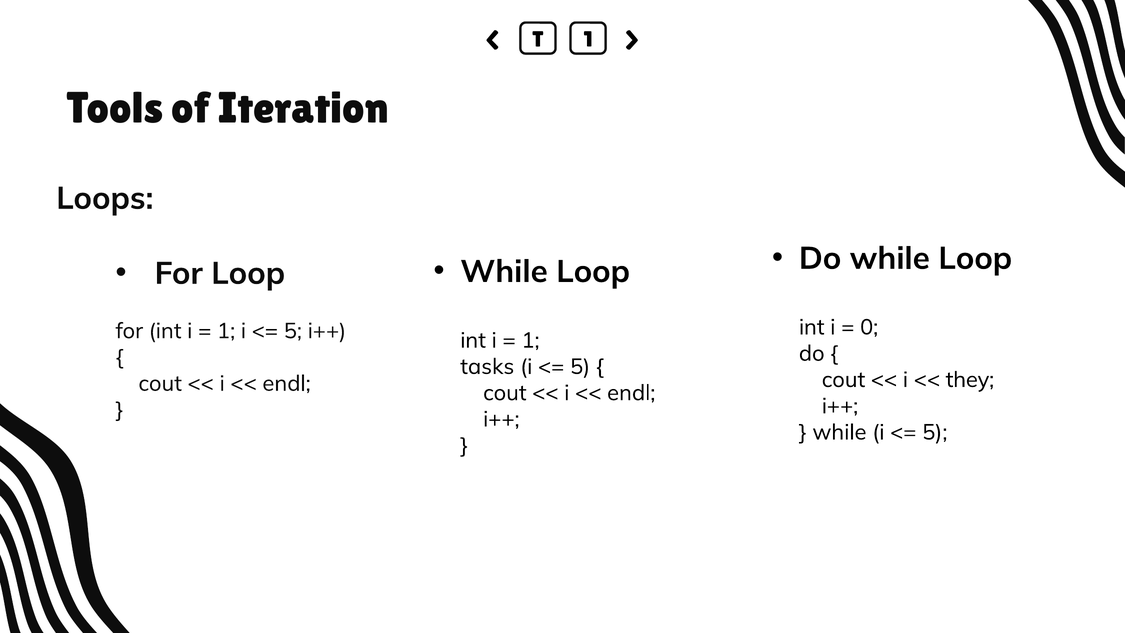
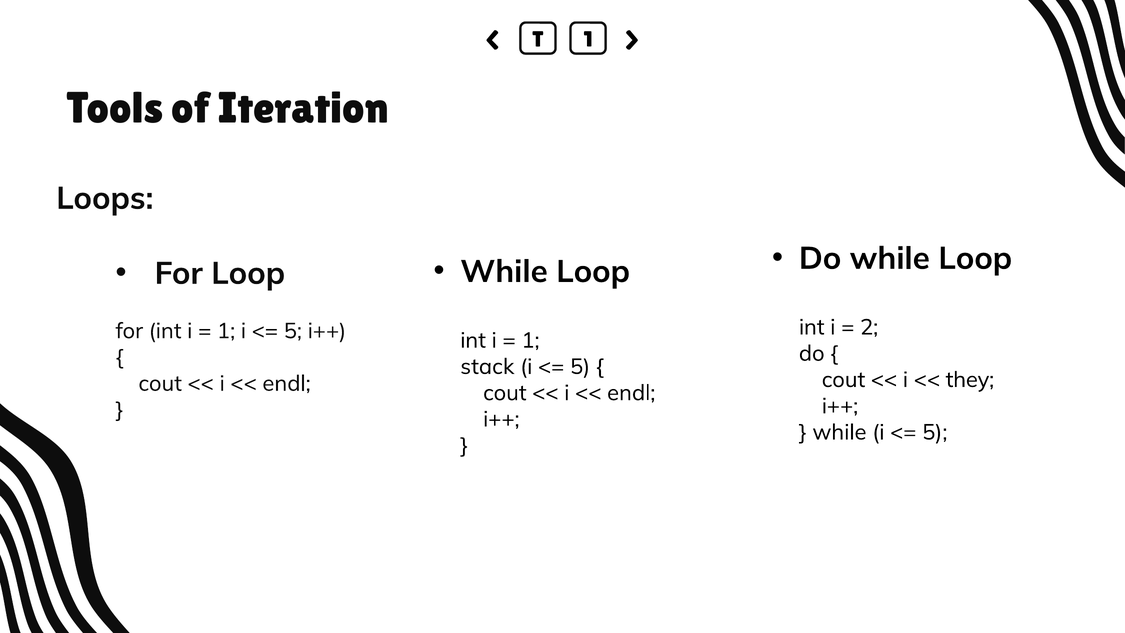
0: 0 -> 2 (869, 327)
tasks: tasks -> stack (487, 367)
